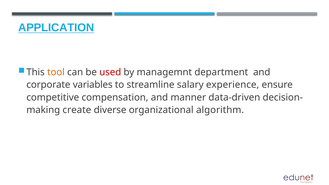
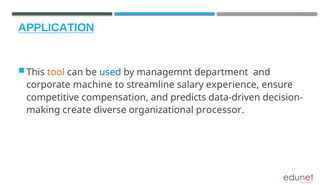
used colour: red -> blue (110, 72)
variables: variables -> machine (93, 85)
manner: manner -> predicts (188, 97)
algorithm: algorithm -> processor (220, 110)
